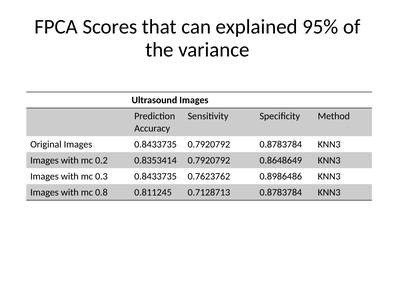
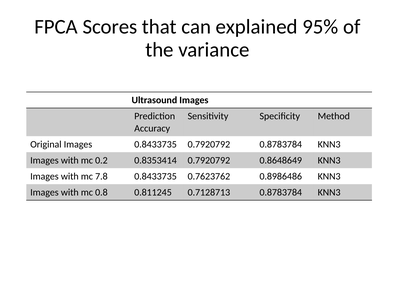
0.3: 0.3 -> 7.8 (101, 176)
